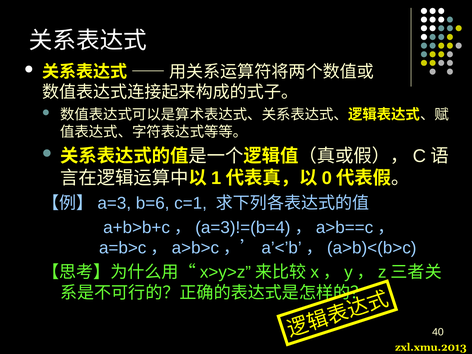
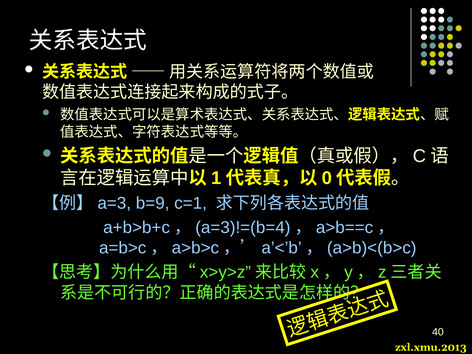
b=6: b=6 -> b=9 (153, 203)
